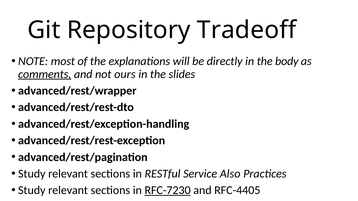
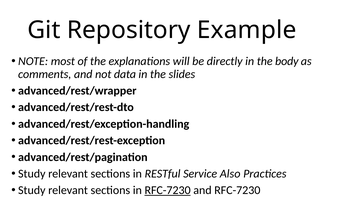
Tradeoff: Tradeoff -> Example (247, 30)
comments underline: present -> none (45, 74)
ours: ours -> data (125, 74)
and RFC-4405: RFC-4405 -> RFC-7230 (237, 191)
